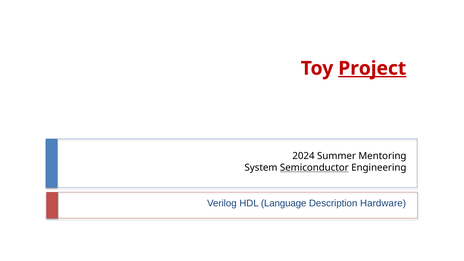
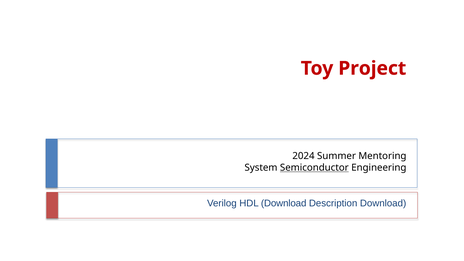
Project underline: present -> none (372, 68)
HDL Language: Language -> Download (284, 203)
Description Hardware: Hardware -> Download (383, 203)
